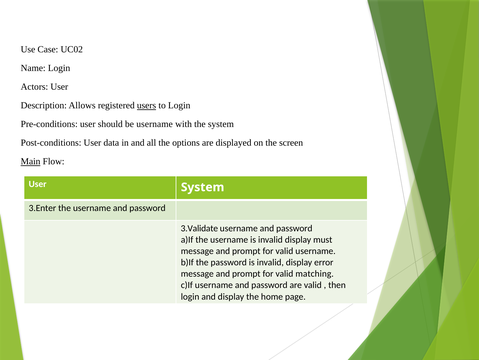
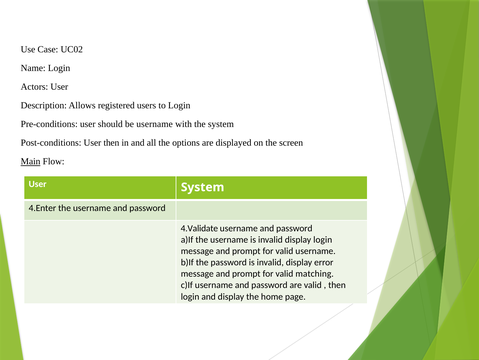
users underline: present -> none (147, 105)
User data: data -> then (111, 143)
3.Enter: 3.Enter -> 4.Enter (42, 208)
3.Validate: 3.Validate -> 4.Validate (199, 228)
display must: must -> login (323, 239)
